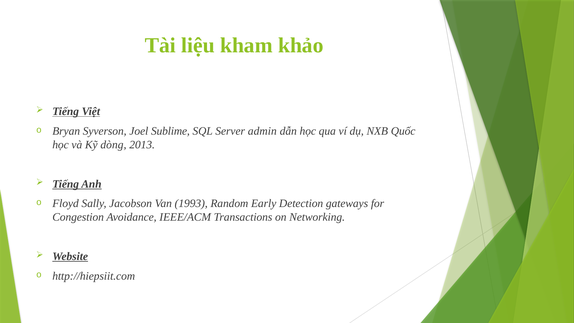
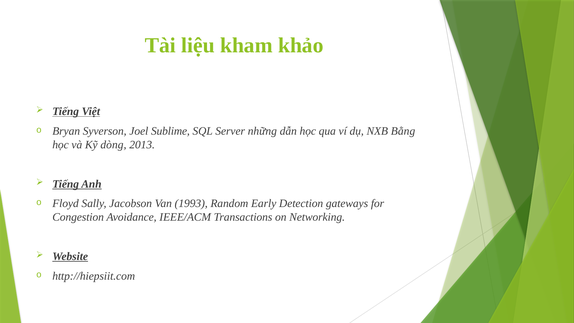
admin: admin -> những (262, 131)
Quốc: Quốc -> Bằng (403, 131)
